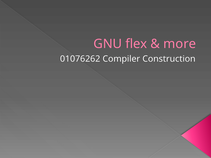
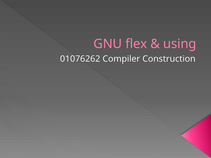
more: more -> using (180, 44)
